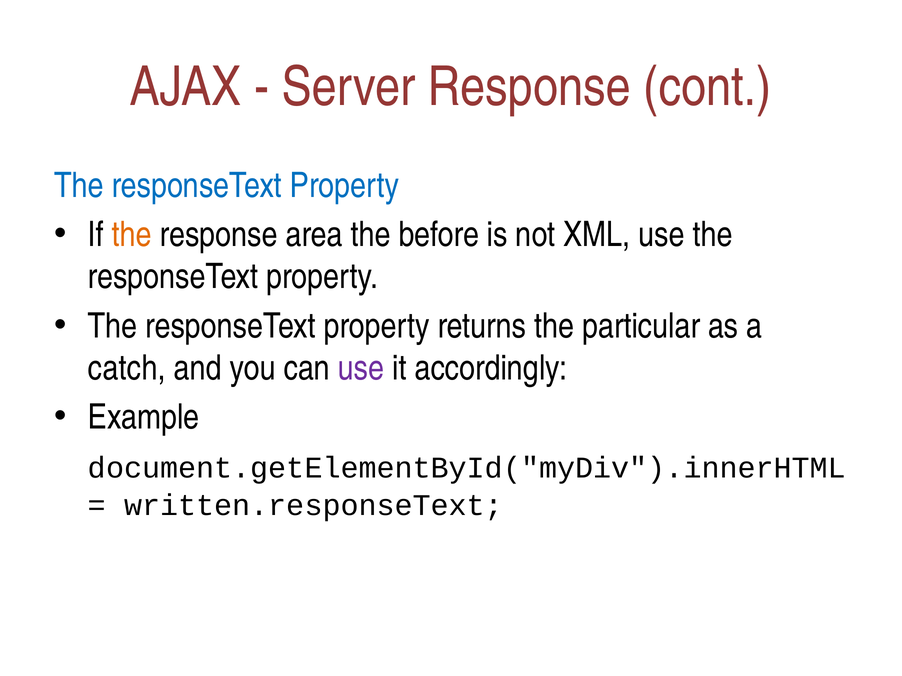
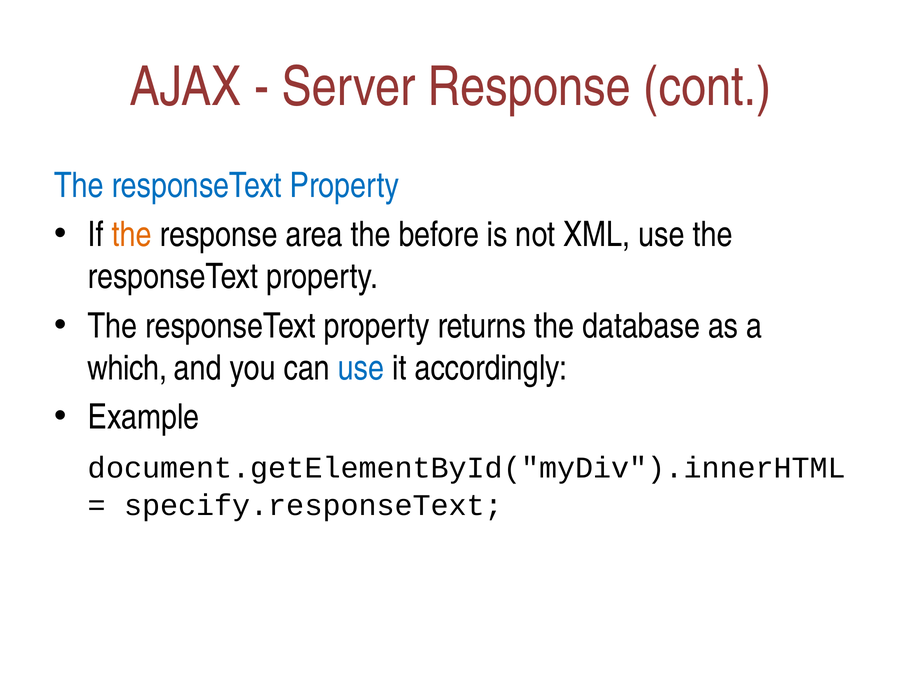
particular: particular -> database (641, 326)
catch: catch -> which (127, 368)
use colour: purple -> blue (361, 368)
written.responseText: written.responseText -> specify.responseText (314, 505)
